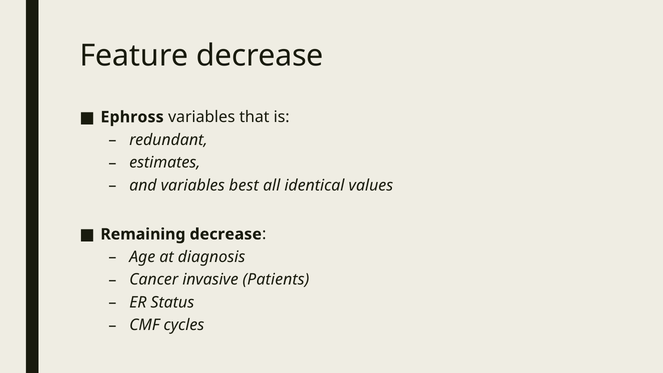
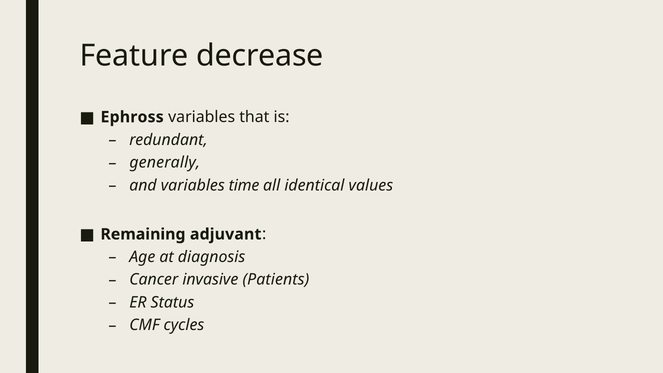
estimates: estimates -> generally (165, 162)
best: best -> time (244, 185)
Remaining decrease: decrease -> adjuvant (226, 234)
